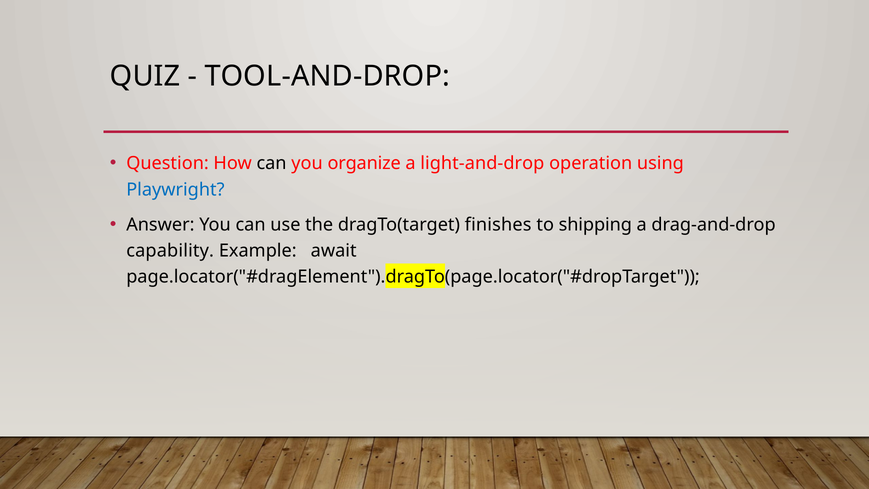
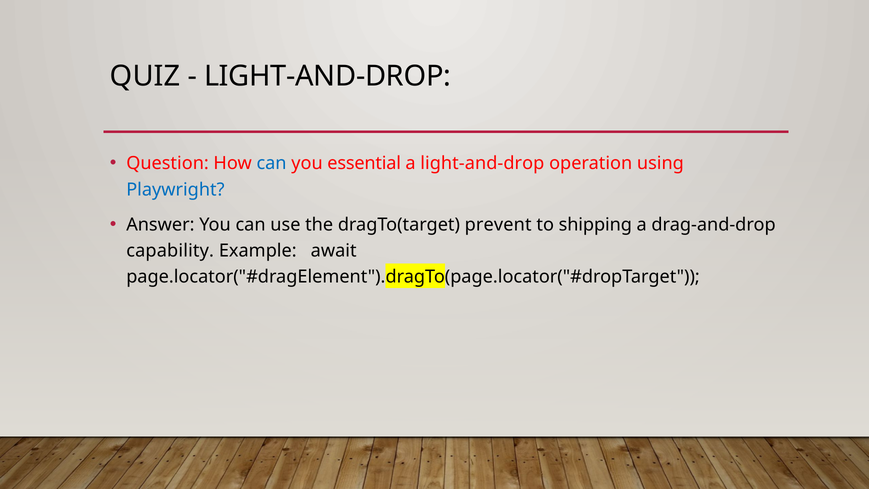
TOOL-AND-DROP: TOOL-AND-DROP -> LIGHT-AND-DROP (328, 76)
can colour: black -> blue (272, 163)
organize: organize -> essential (364, 163)
finishes: finishes -> prevent (498, 225)
